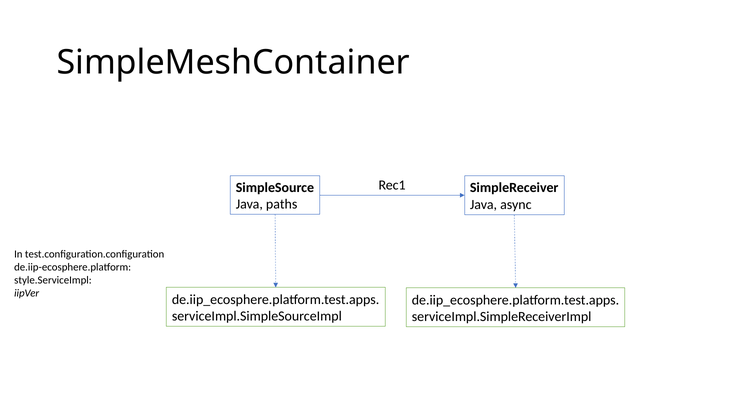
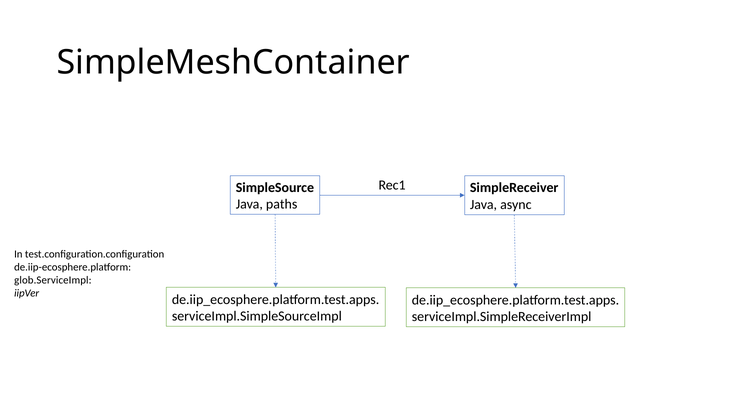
style.ServiceImpl: style.ServiceImpl -> glob.ServiceImpl (53, 280)
